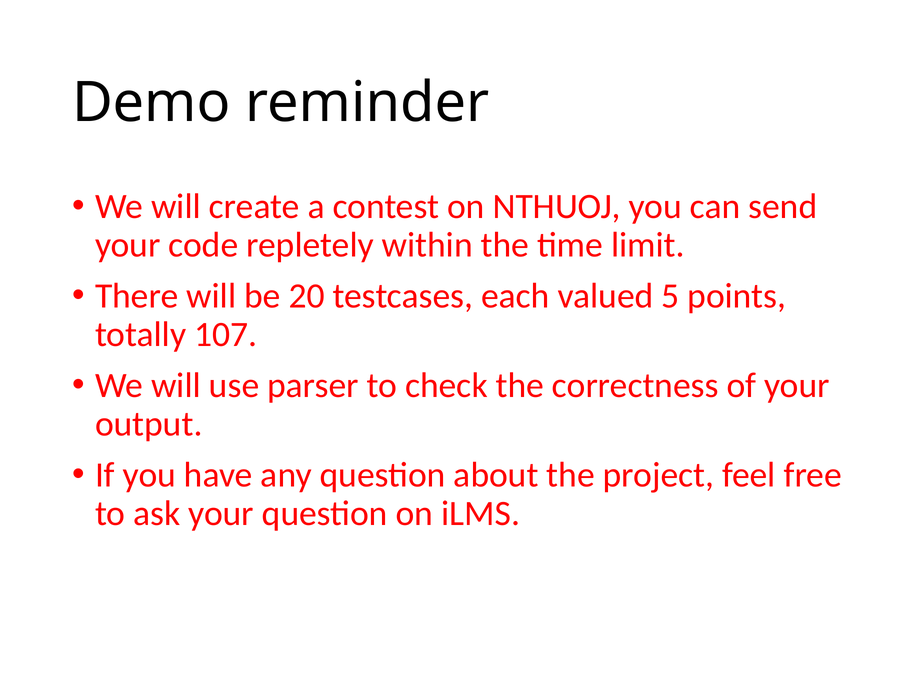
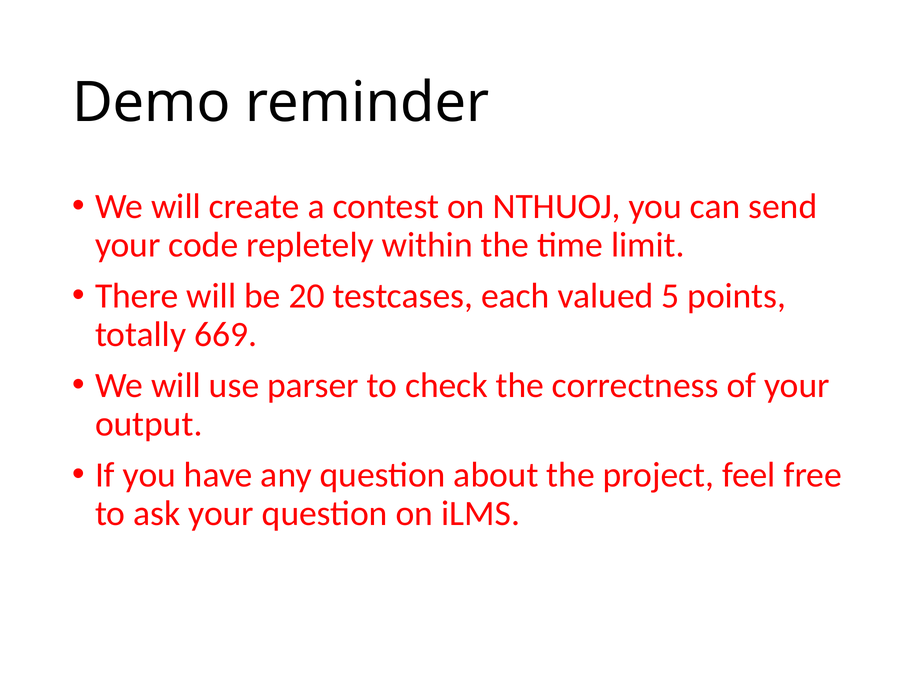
107: 107 -> 669 (226, 334)
